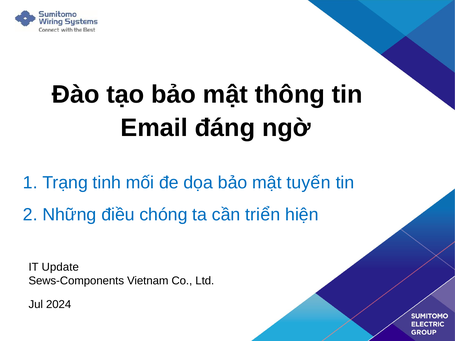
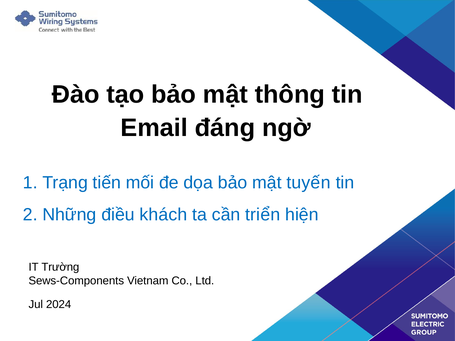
tinh: tinh -> tiến (107, 183)
chóng: chóng -> khách (163, 215)
Update: Update -> Trường (60, 267)
